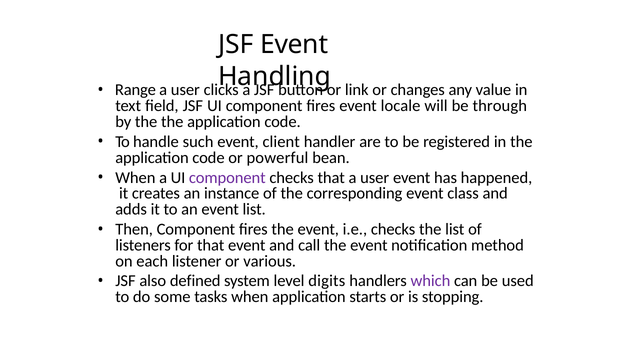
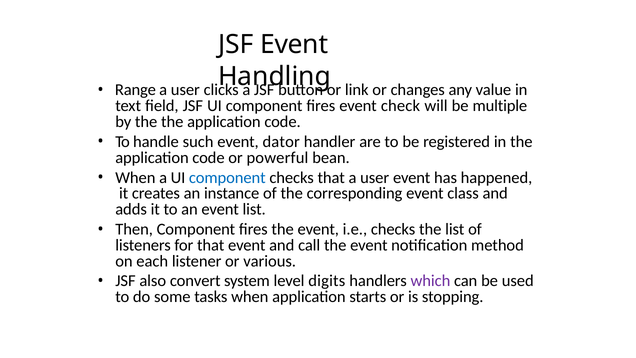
locale: locale -> check (400, 106)
through: through -> multiple (500, 106)
client: client -> dator (281, 142)
component colour: purple -> blue (227, 177)
defined: defined -> convert (195, 281)
